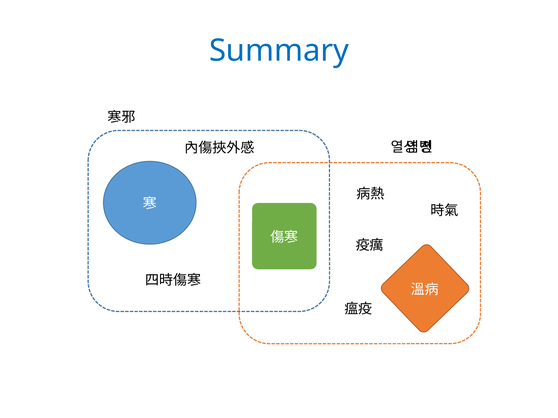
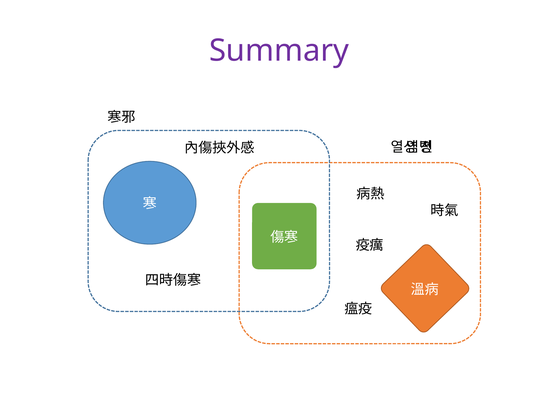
Summary colour: blue -> purple (279, 51)
